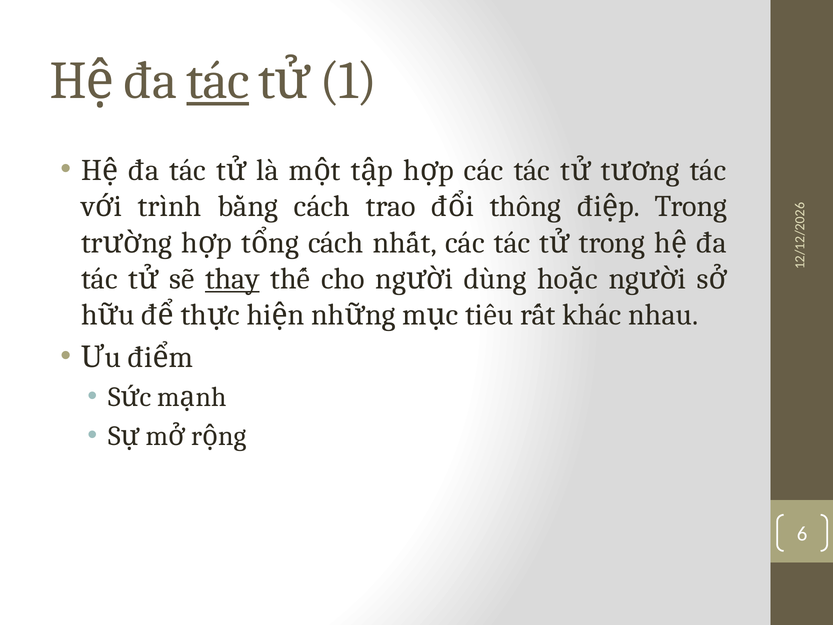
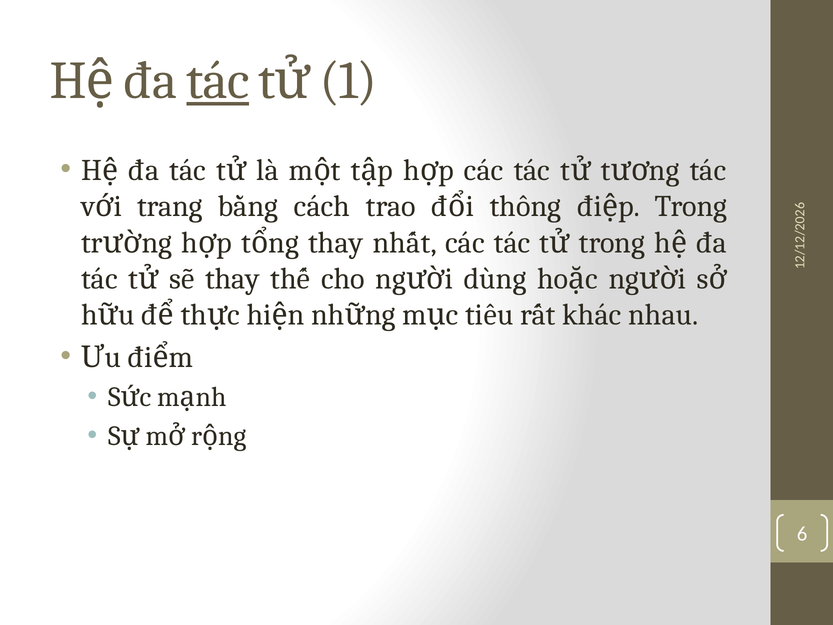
trình: trình -> trang (170, 206)
cách: cách -> thay (336, 243)
thay underline: present -> none (232, 279)
